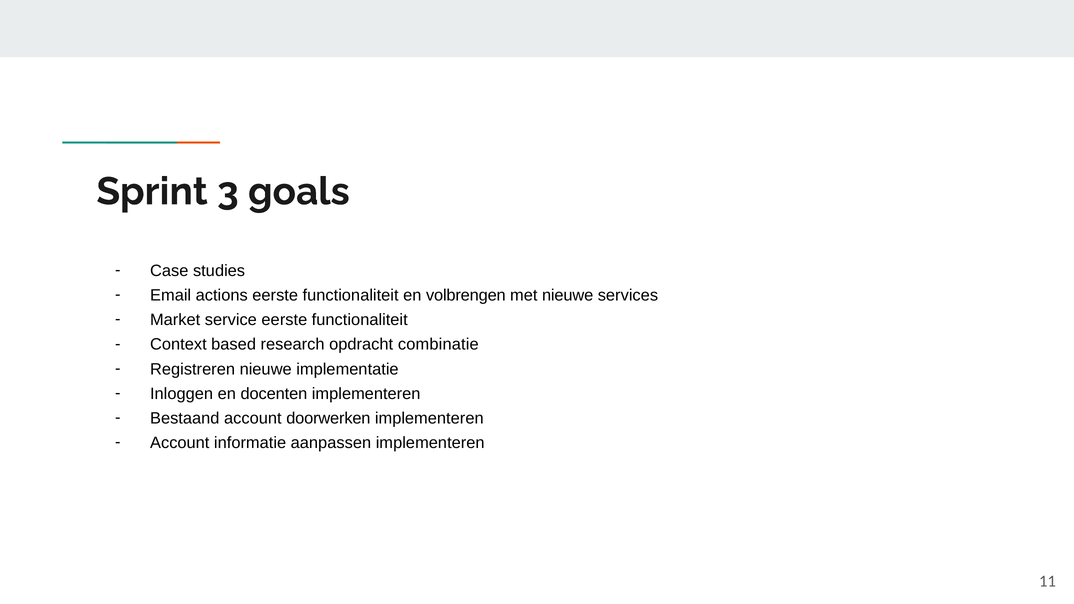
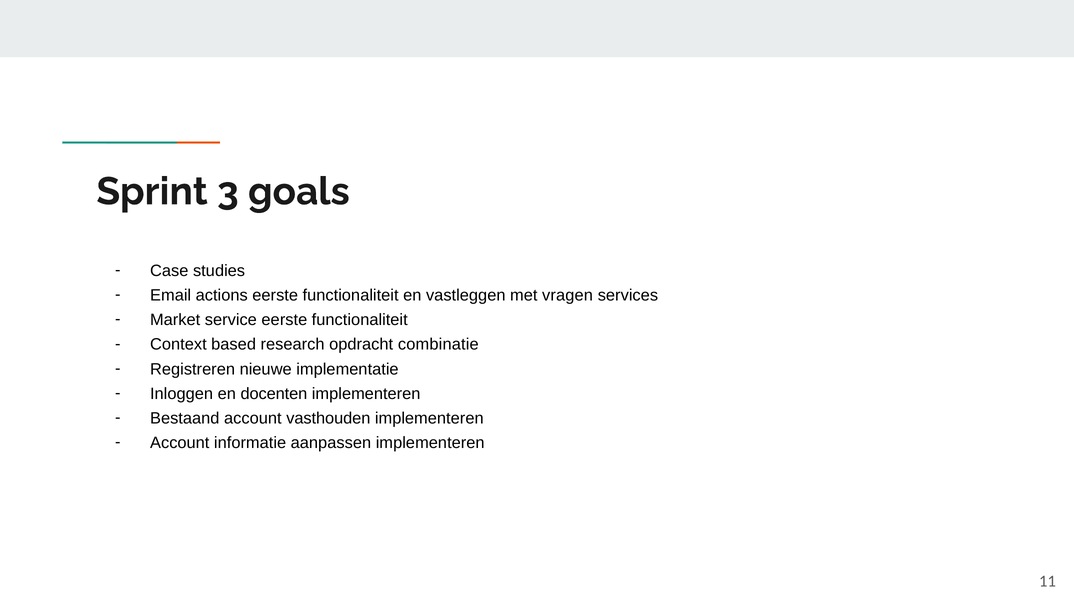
volbrengen: volbrengen -> vastleggen (466, 295)
met nieuwe: nieuwe -> vragen (567, 295)
doorwerken: doorwerken -> vasthouden (328, 418)
